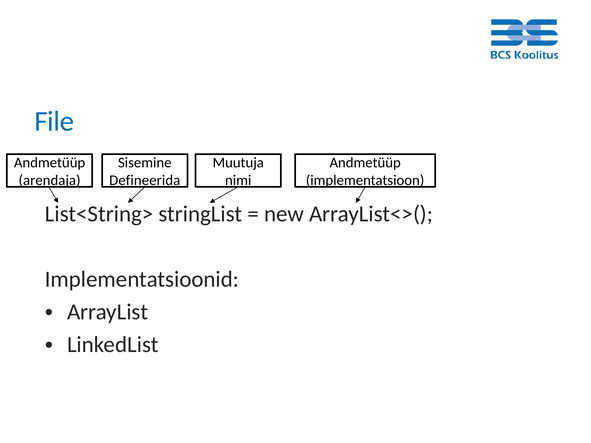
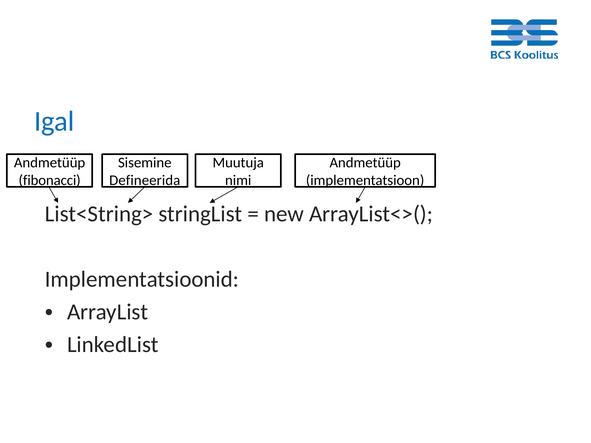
File: File -> Igal (54, 121)
arendaja: arendaja -> fibonacci (50, 180)
